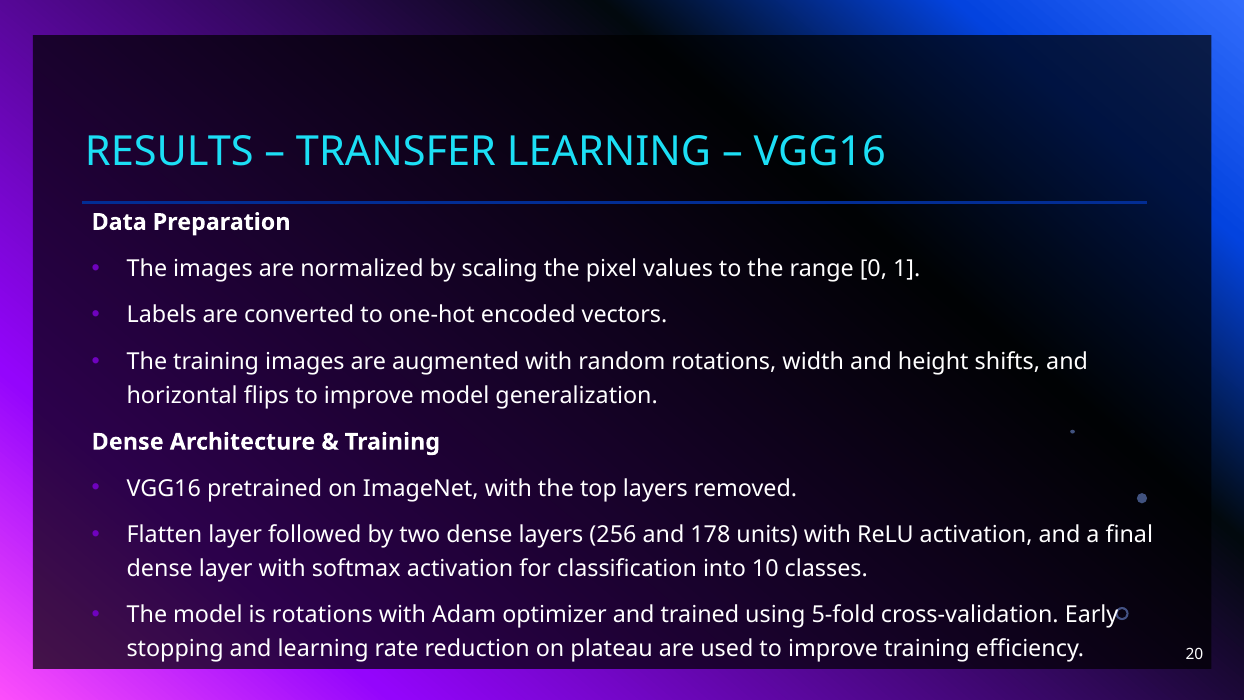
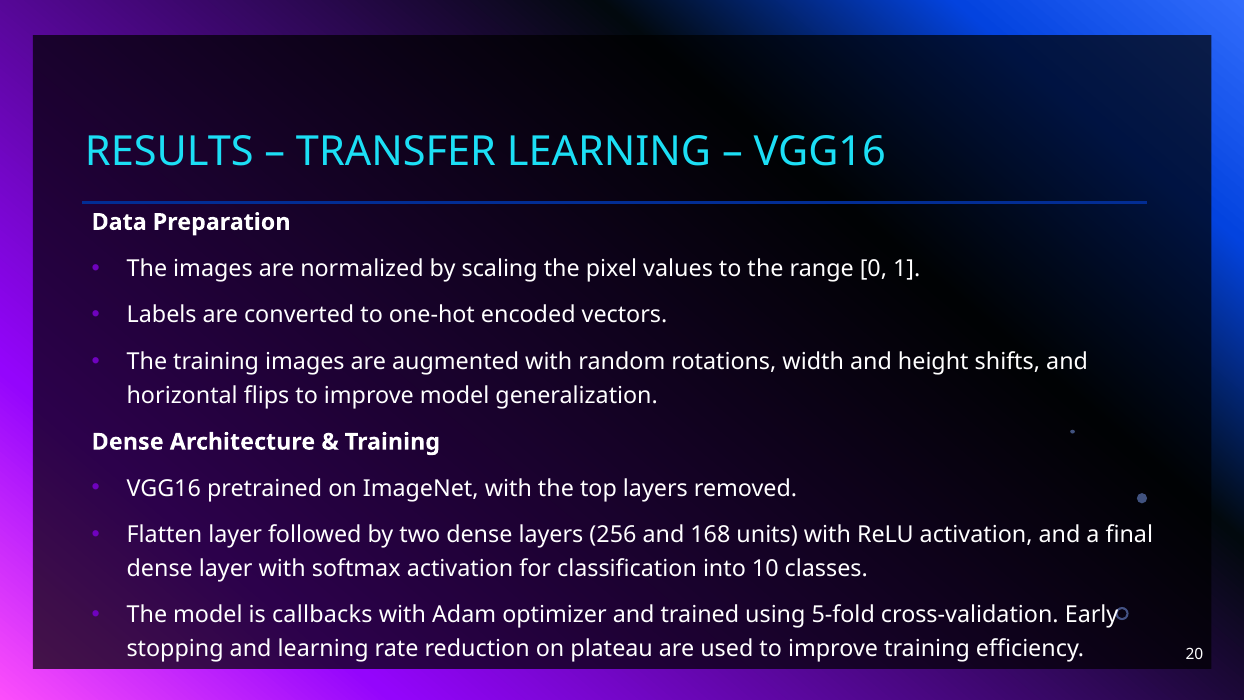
178: 178 -> 168 (710, 535)
is rotations: rotations -> callbacks (322, 615)
